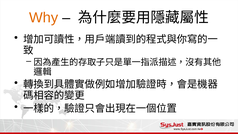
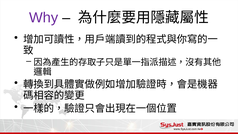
Why colour: orange -> purple (44, 18)
